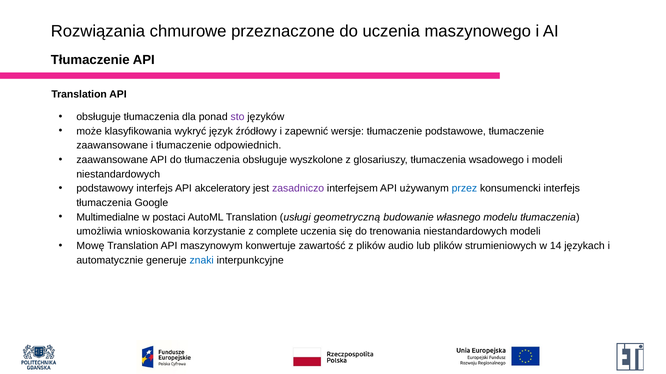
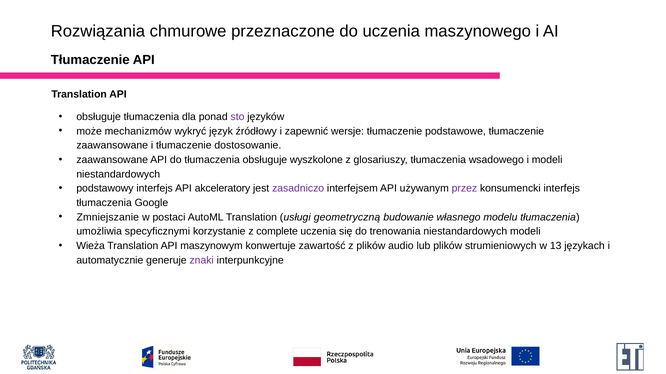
klasyfikowania: klasyfikowania -> mechanizmów (138, 131)
odpowiednich: odpowiednich -> dostosowanie (248, 146)
przez colour: blue -> purple (464, 189)
Multimedialne: Multimedialne -> Zmniejszanie (108, 218)
wnioskowania: wnioskowania -> specyficznymi (157, 232)
Mowę: Mowę -> Wieża (91, 246)
14: 14 -> 13 (556, 246)
znaki colour: blue -> purple (202, 261)
